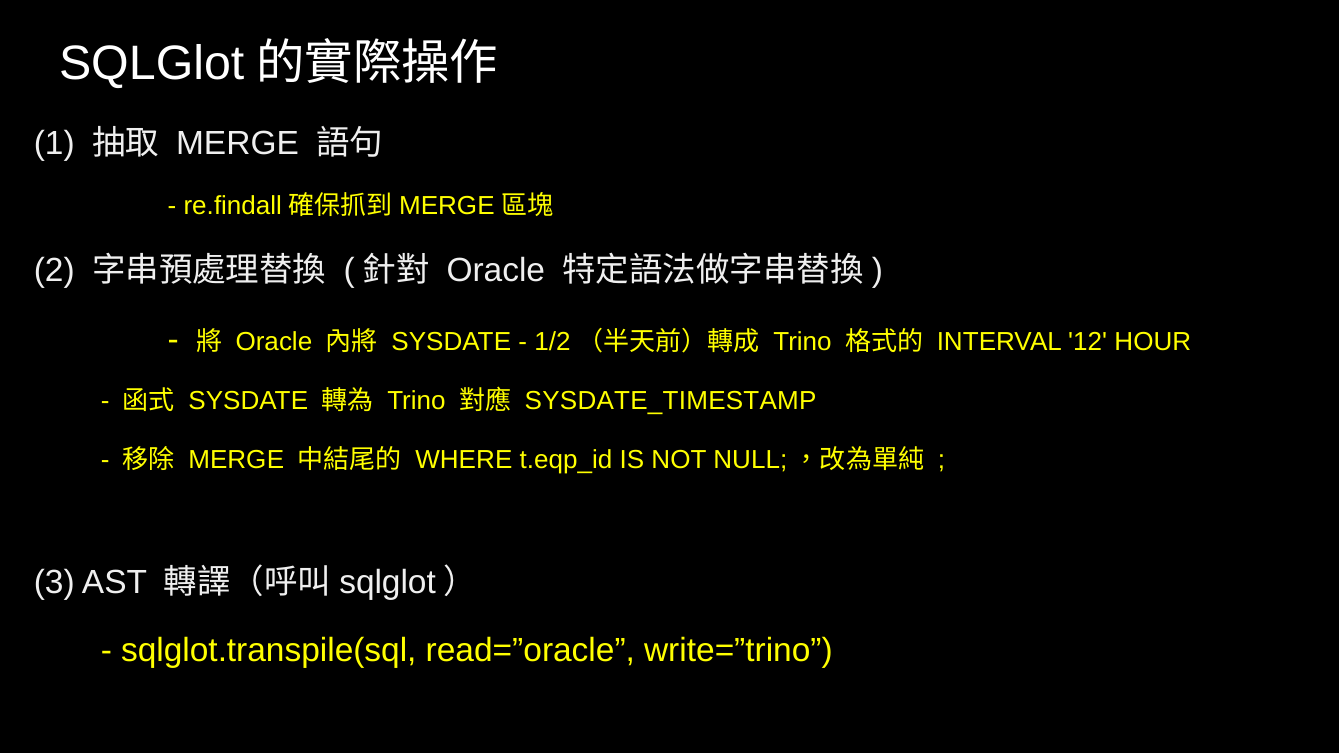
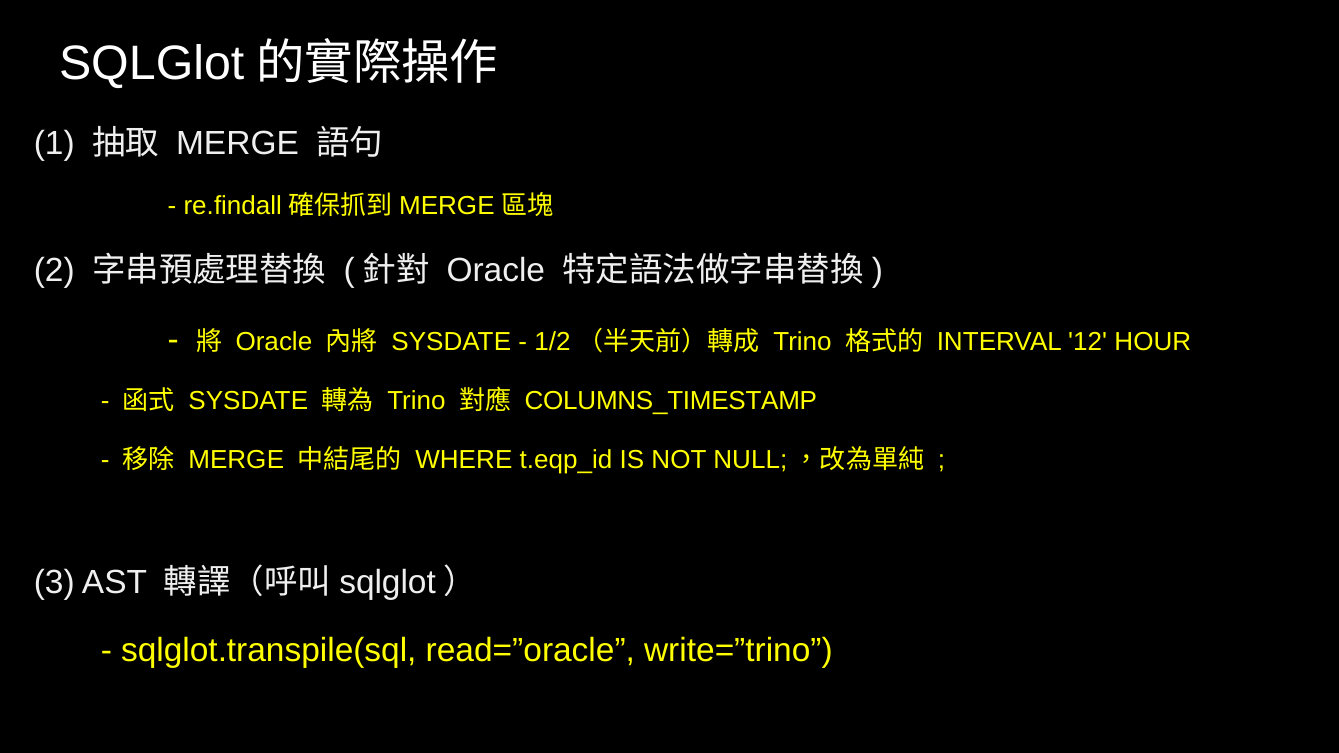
SYSDATE_TIMESTAMP: SYSDATE_TIMESTAMP -> COLUMNS_TIMESTAMP (671, 401)
